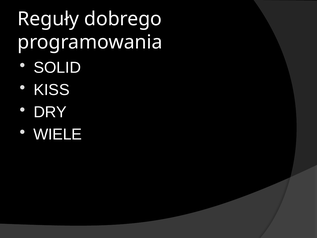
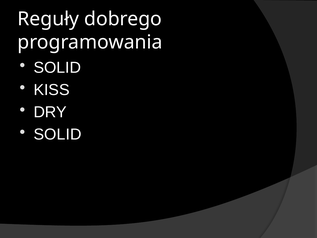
WIELE: WIELE -> SOLID (58, 134)
